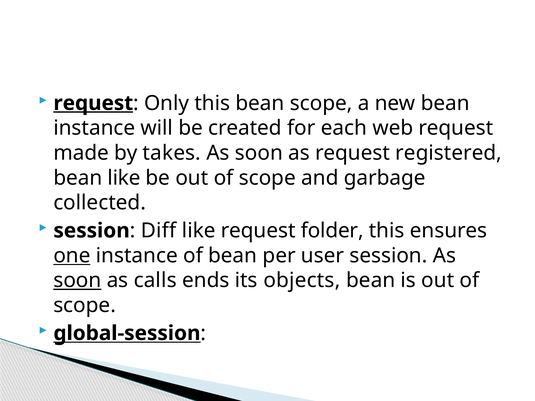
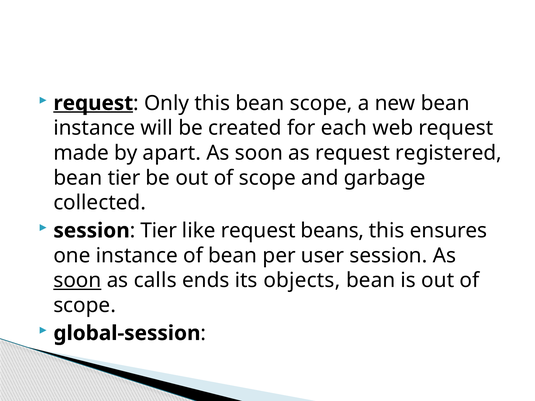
takes: takes -> apart (172, 153)
bean like: like -> tier (124, 178)
Diff: Diff -> Tier (159, 231)
folder: folder -> beans (332, 231)
one underline: present -> none (72, 256)
global-session underline: present -> none (127, 333)
